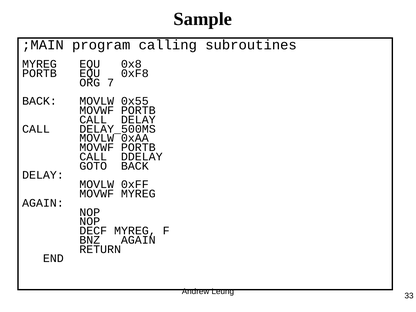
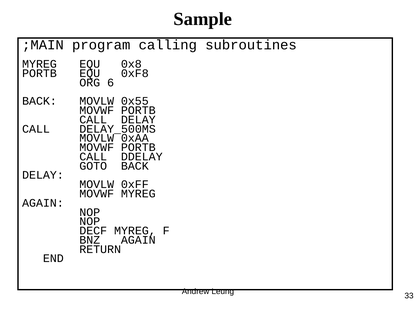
7: 7 -> 6 (111, 83)
